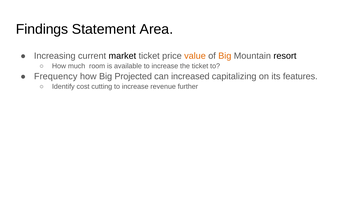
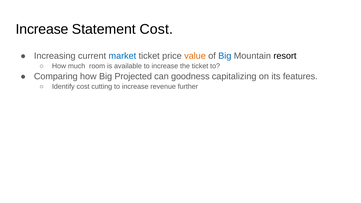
Findings: Findings -> Increase (42, 29)
Statement Area: Area -> Cost (156, 29)
market colour: black -> blue (122, 56)
Big colour: orange -> blue (225, 56)
Frequency: Frequency -> Comparing (56, 76)
increased: increased -> goodness (190, 76)
